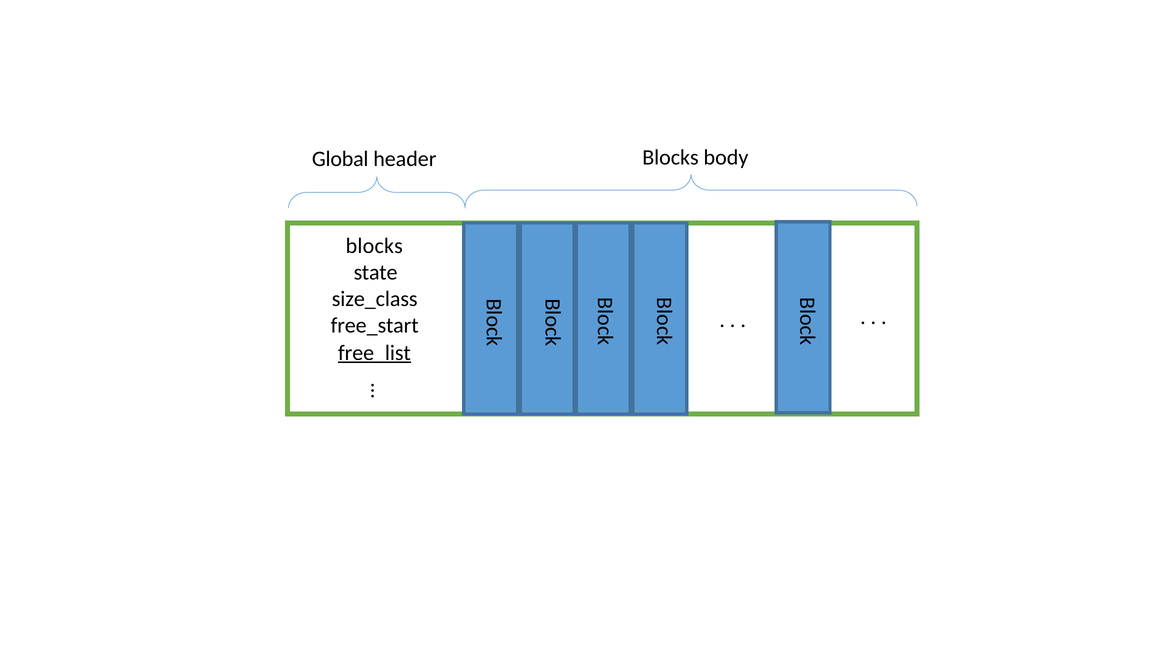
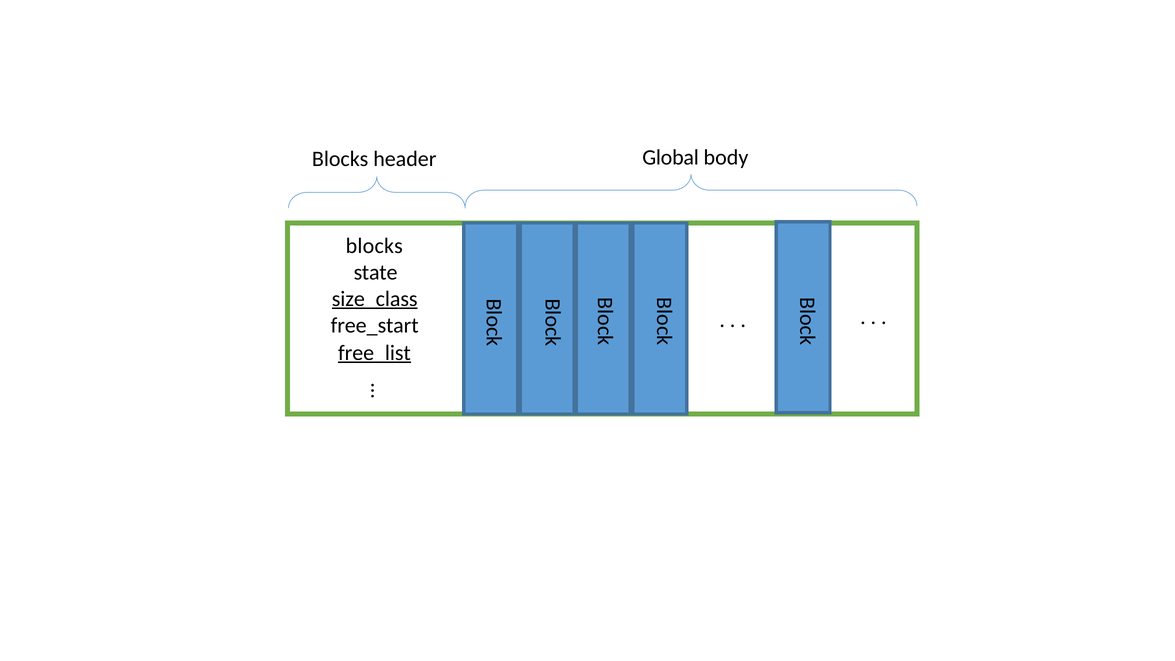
Global: Global -> Blocks (340, 159)
header Blocks: Blocks -> Global (671, 158)
size_class underline: none -> present (375, 299)
